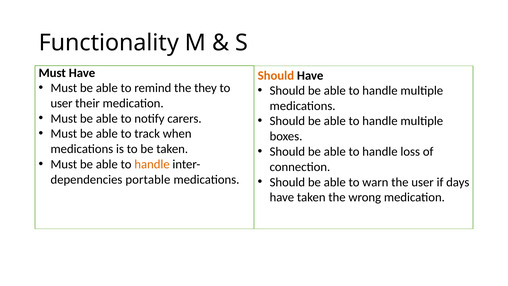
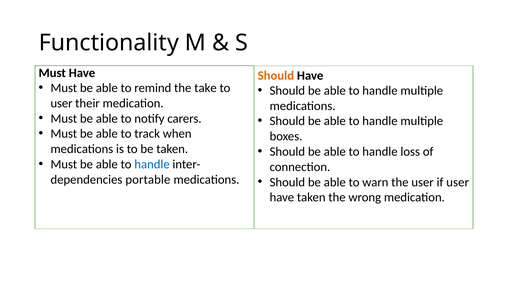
they: they -> take (205, 88)
handle colour: orange -> blue (152, 164)
if days: days -> user (458, 182)
